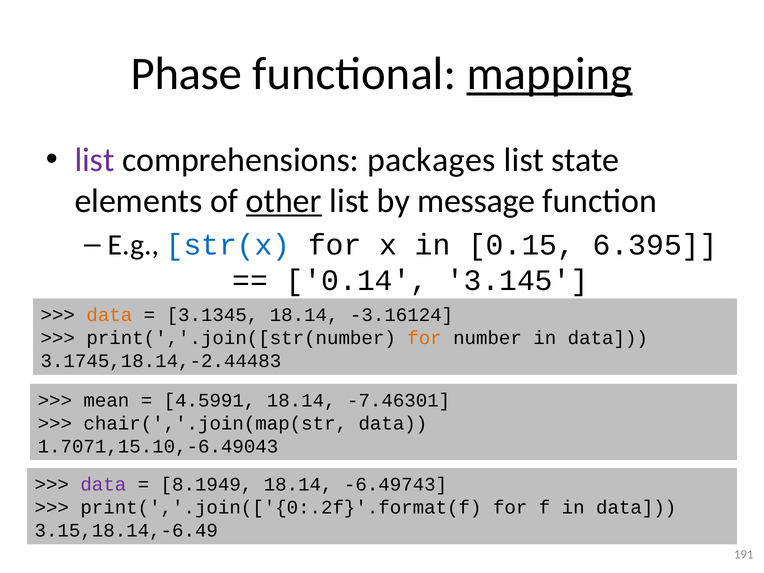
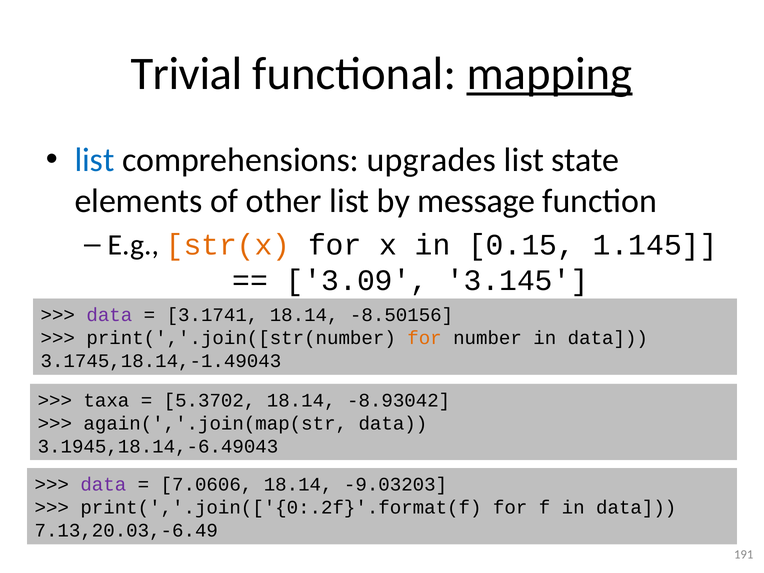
Phase: Phase -> Trivial (187, 74)
list colour: purple -> blue (94, 160)
packages: packages -> upgrades (431, 160)
other underline: present -> none (284, 201)
str(x colour: blue -> orange (228, 245)
6.395: 6.395 -> 1.145 (655, 245)
0.14: 0.14 -> 3.09 (357, 281)
data colour: orange -> purple (109, 315)
3.1345: 3.1345 -> 3.1741 (212, 315)
-3.16124: -3.16124 -> -8.50156 (402, 315)
3.1745,18.14,-2.44483: 3.1745,18.14,-2.44483 -> 3.1745,18.14,-1.49043 (161, 361)
mean: mean -> taxa (106, 400)
4.5991: 4.5991 -> 5.3702 (210, 400)
-7.46301: -7.46301 -> -8.93042 (399, 400)
chair(','.join(map(str: chair(','.join(map(str -> again(','.join(map(str (215, 423)
1.7071,15.10,-6.49043: 1.7071,15.10,-6.49043 -> 3.1945,18.14,-6.49043 (158, 446)
8.1949: 8.1949 -> 7.0606 (206, 485)
-6.49743: -6.49743 -> -9.03203 (396, 485)
3.15,18.14,-6.49: 3.15,18.14,-6.49 -> 7.13,20.03,-6.49 (126, 530)
